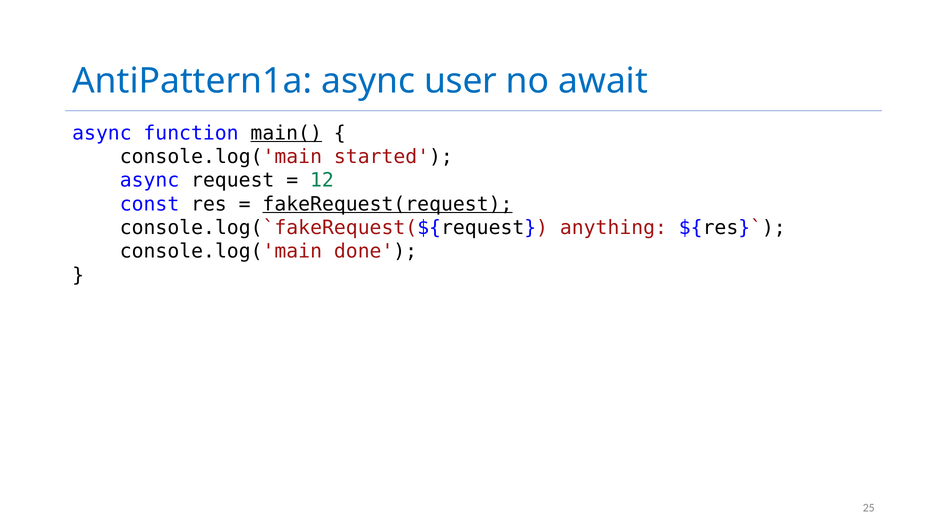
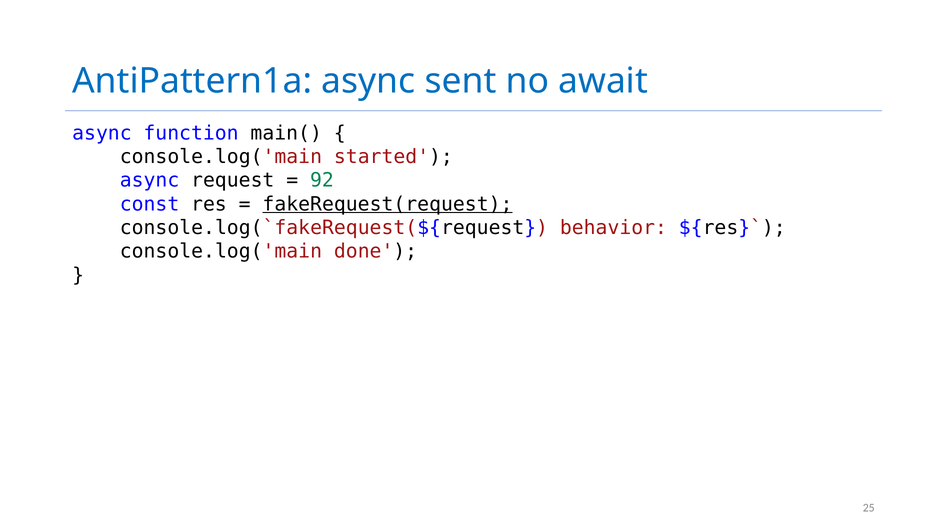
user: user -> sent (460, 81)
main( underline: present -> none (286, 133)
12: 12 -> 92 (322, 181)
anything: anything -> behavior (613, 228)
